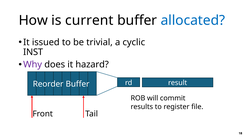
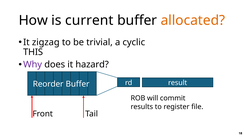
allocated colour: blue -> orange (193, 20)
issued: issued -> zigzag (46, 42)
INST: INST -> THIS (33, 52)
